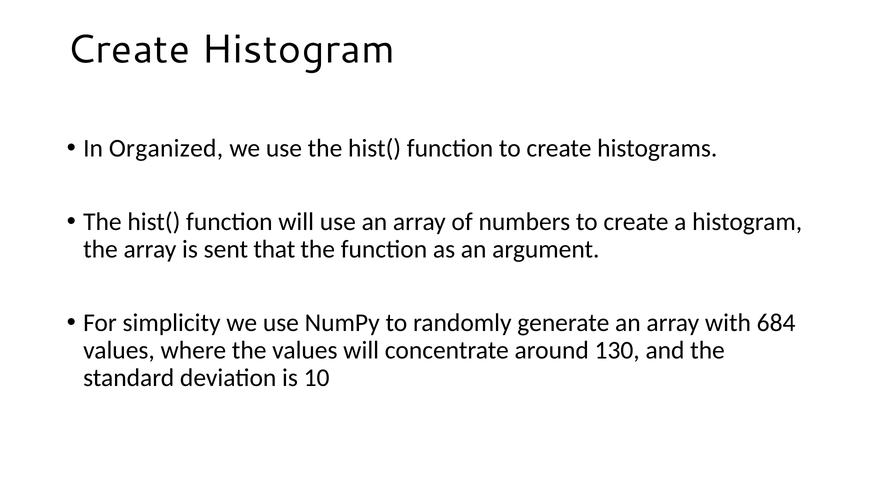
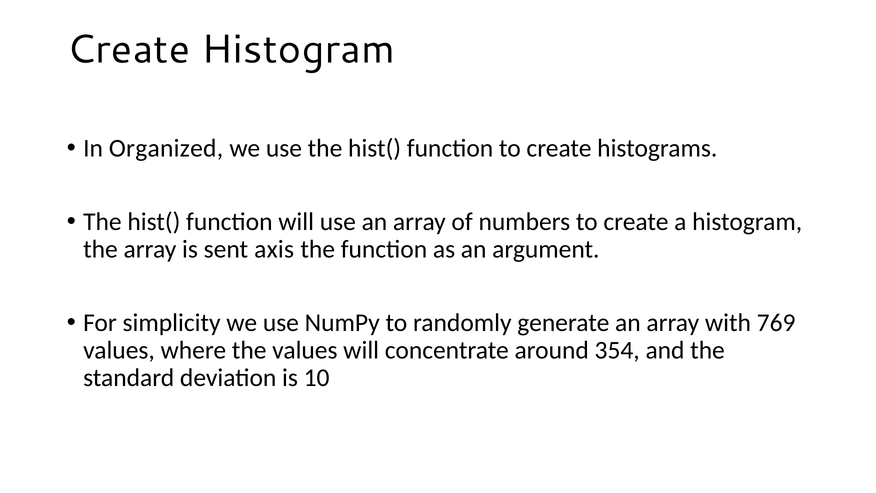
that: that -> axis (274, 249)
684: 684 -> 769 (776, 323)
130: 130 -> 354 (617, 350)
